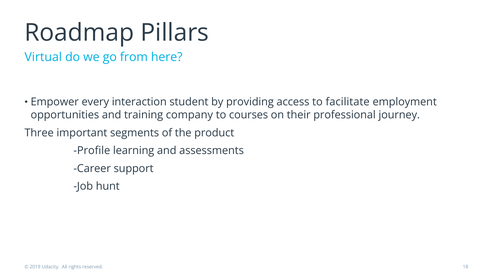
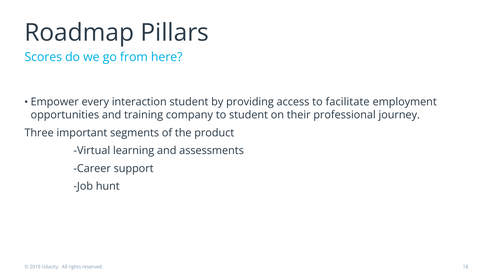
Virtual: Virtual -> Scores (43, 57)
to courses: courses -> student (249, 115)
Profile: Profile -> Virtual (92, 150)
